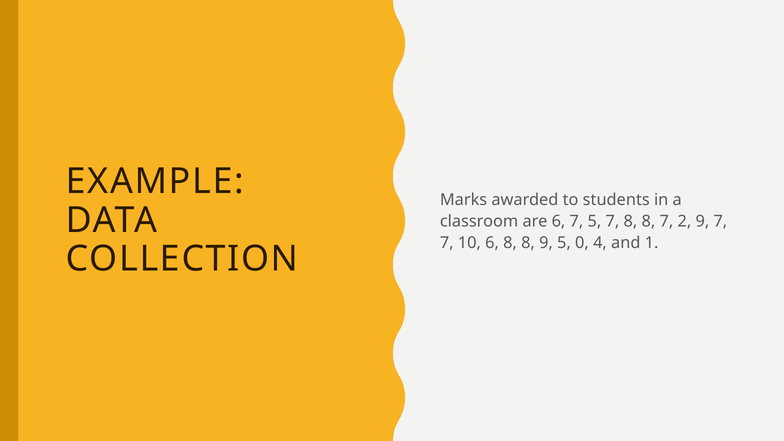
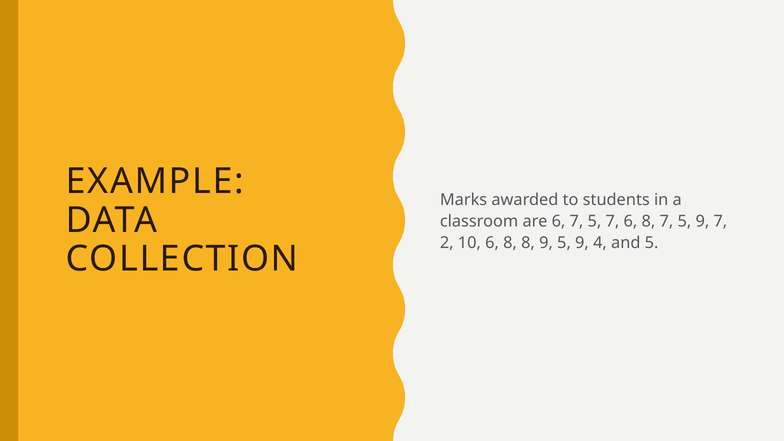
7 8: 8 -> 6 (630, 222)
8 7 2: 2 -> 5 (684, 222)
7: 7 -> 2 (447, 243)
9 5 0: 0 -> 9 (582, 243)
and 1: 1 -> 5 (652, 243)
